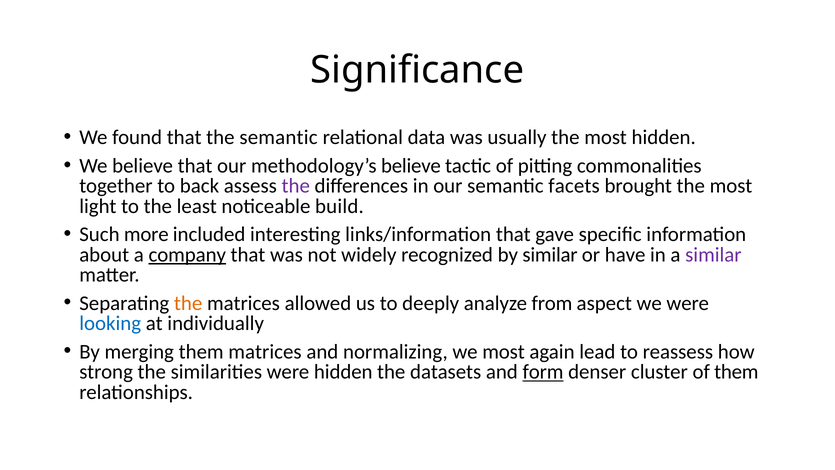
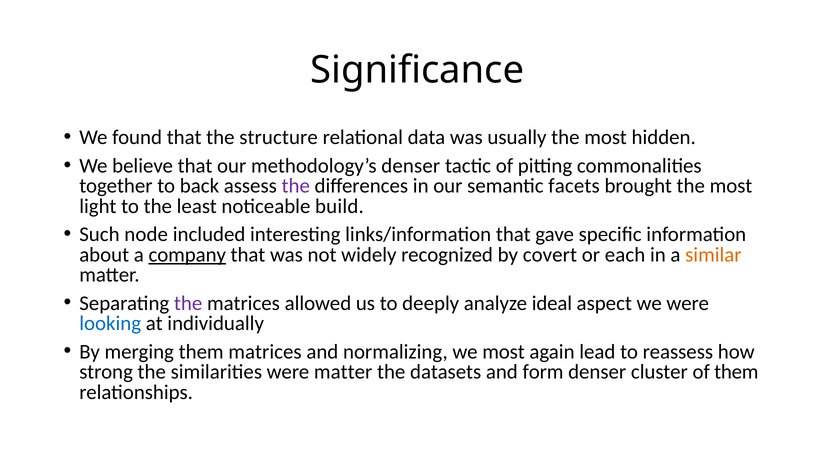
the semantic: semantic -> structure (279, 137)
methodology’s believe: believe -> denser (411, 166)
more: more -> node (146, 234)
by similar: similar -> covert (550, 255)
have: have -> each (625, 255)
similar colour: purple -> orange (713, 255)
the colour: orange -> purple (188, 303)
from: from -> ideal (552, 303)
were hidden: hidden -> matter (343, 372)
form underline: present -> none (543, 372)
